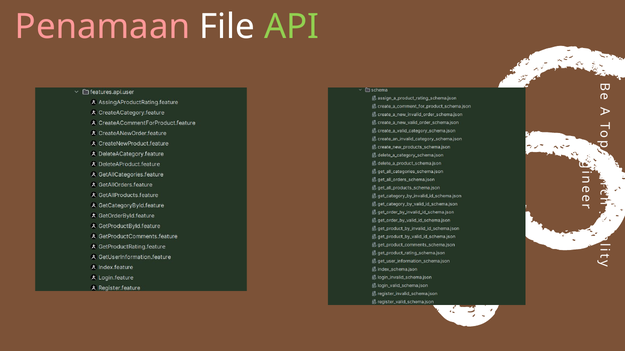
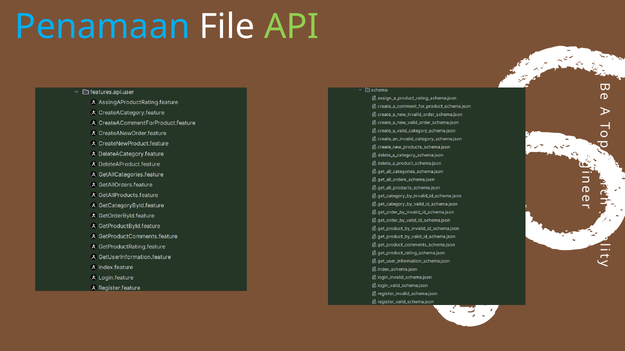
Penamaan colour: pink -> light blue (103, 27)
